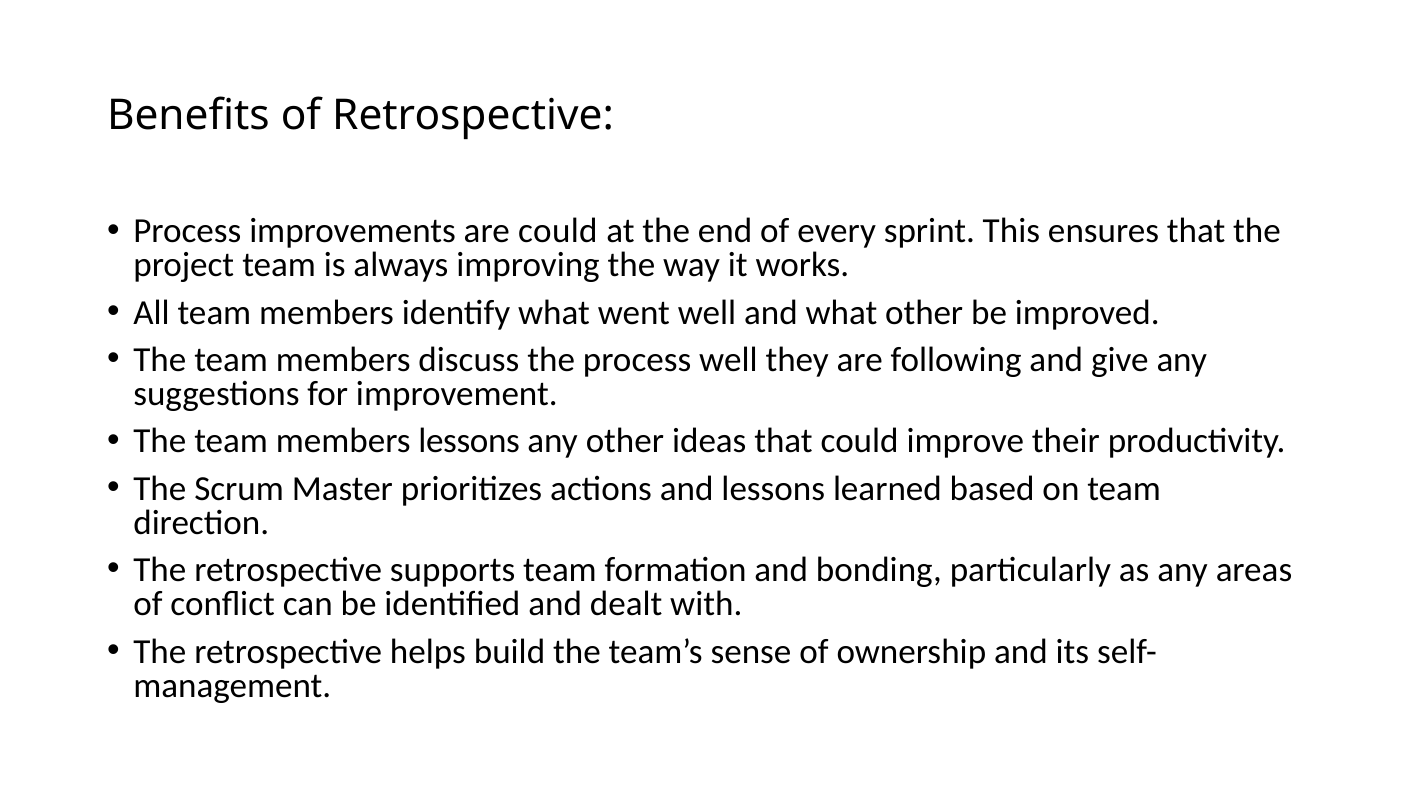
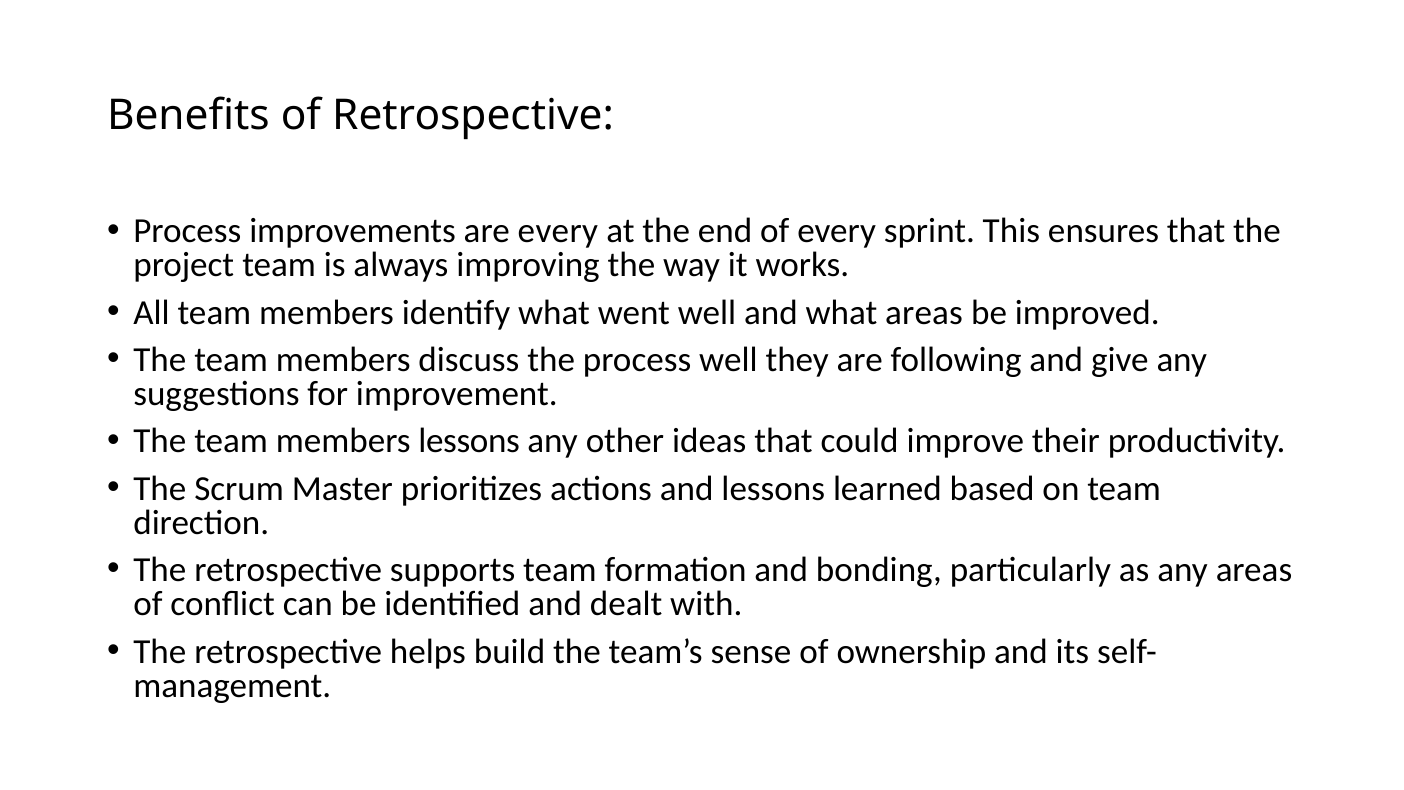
are could: could -> every (558, 231)
what other: other -> areas (924, 313)
